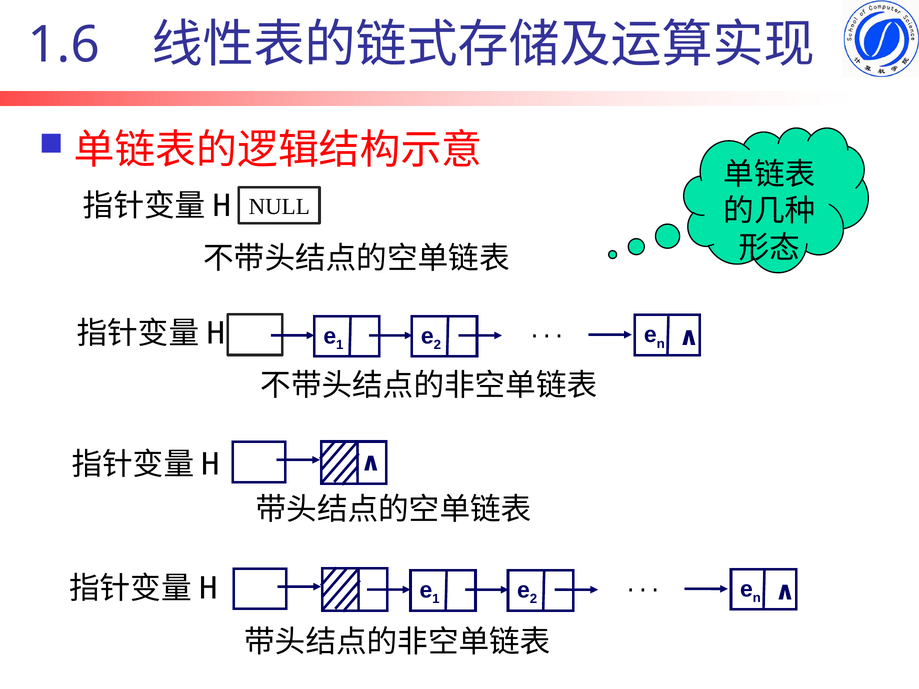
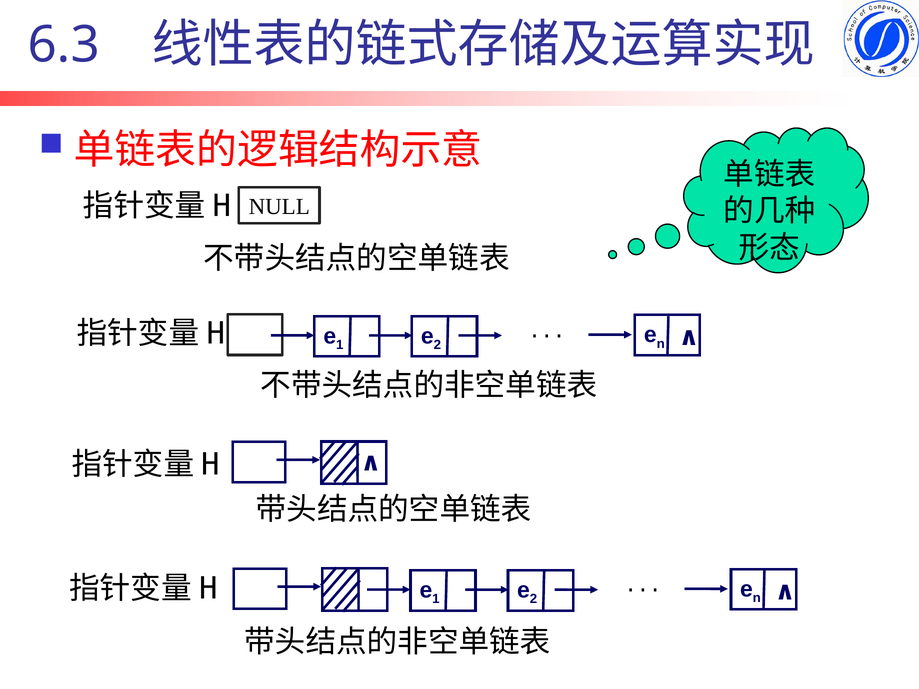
1.6: 1.6 -> 6.3 (64, 45)
